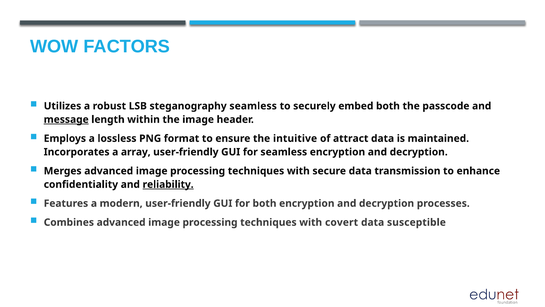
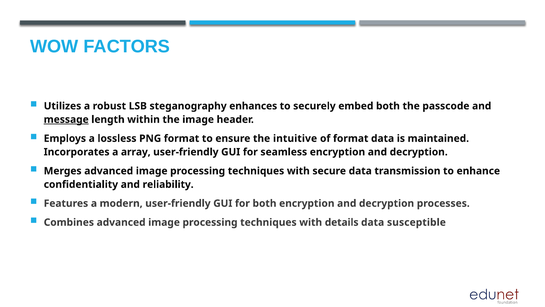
steganography seamless: seamless -> enhances (253, 106)
of attract: attract -> format (351, 138)
reliability underline: present -> none (168, 184)
covert: covert -> details (342, 222)
